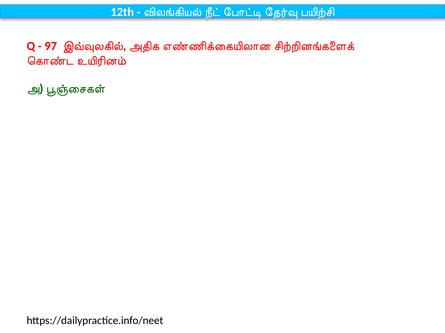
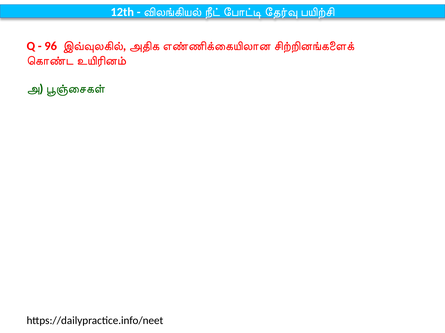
97: 97 -> 96 (51, 46)
